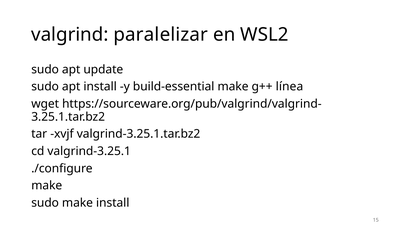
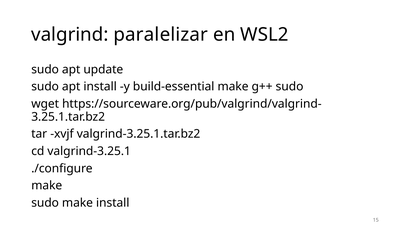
g++ línea: línea -> sudo (290, 87)
